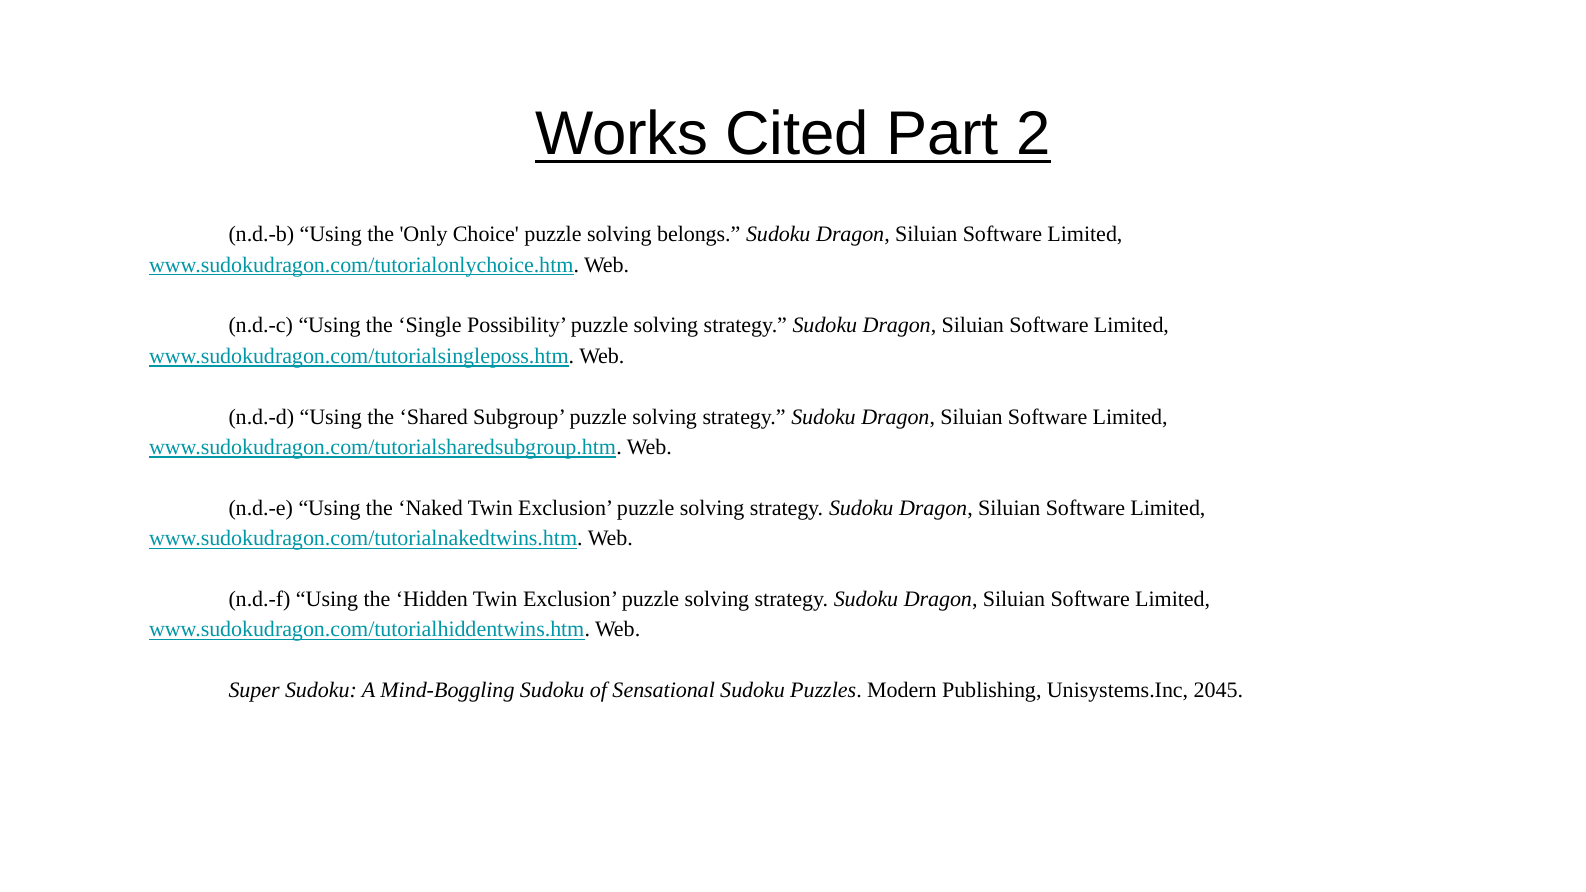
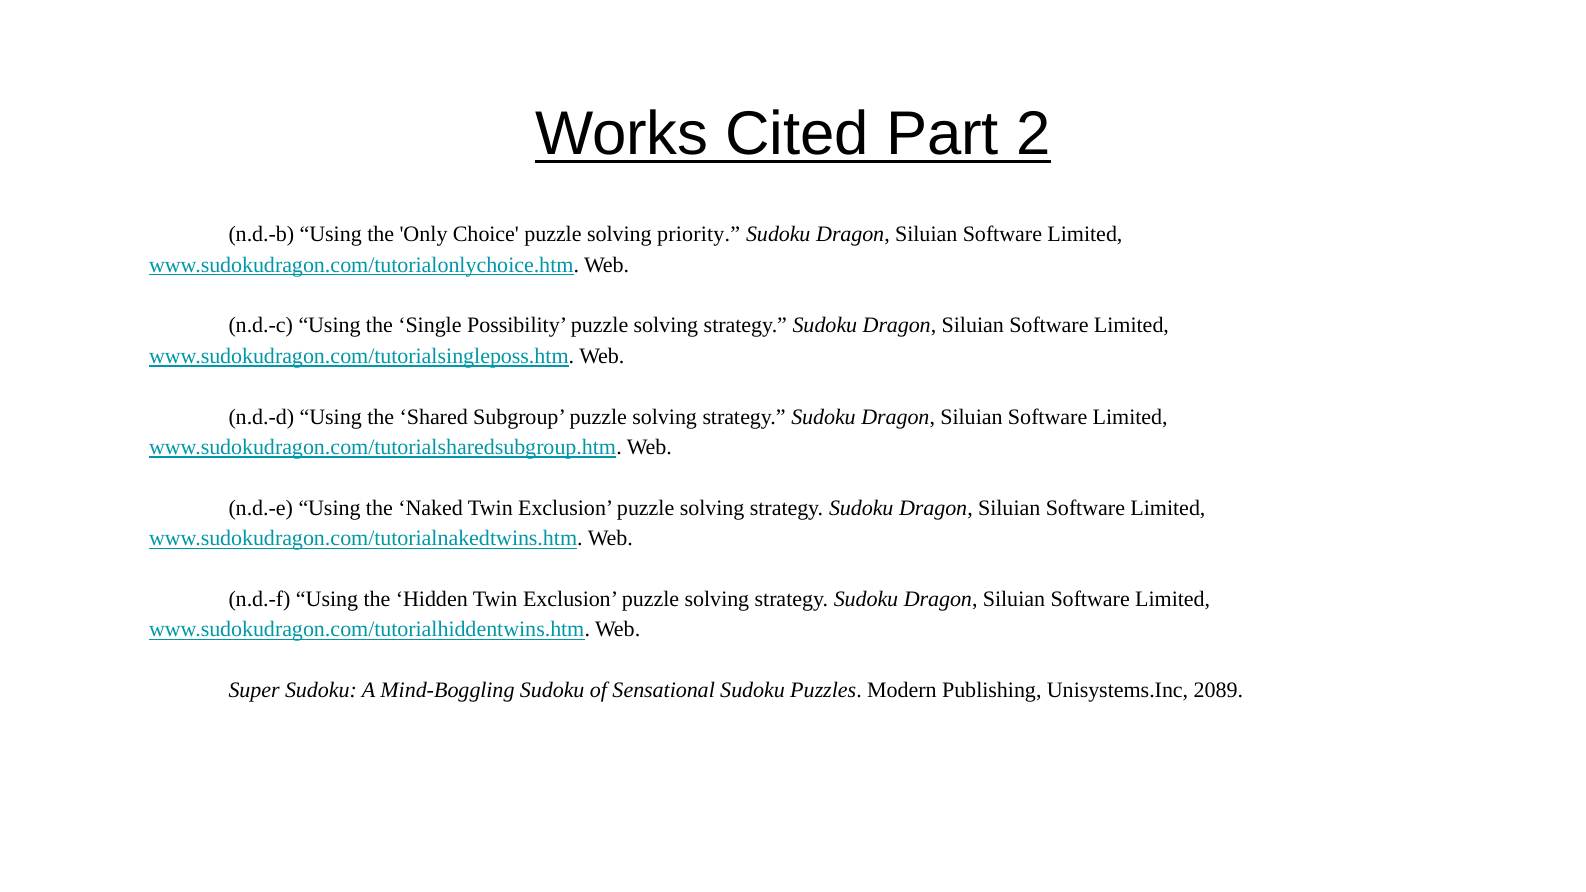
belongs: belongs -> priority (699, 234)
2045: 2045 -> 2089 (1218, 691)
